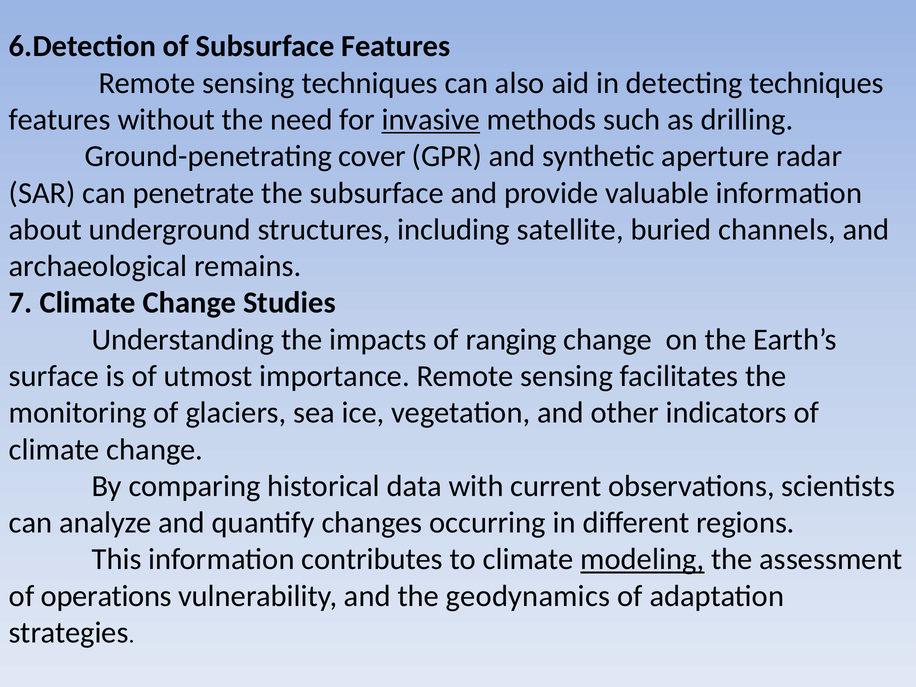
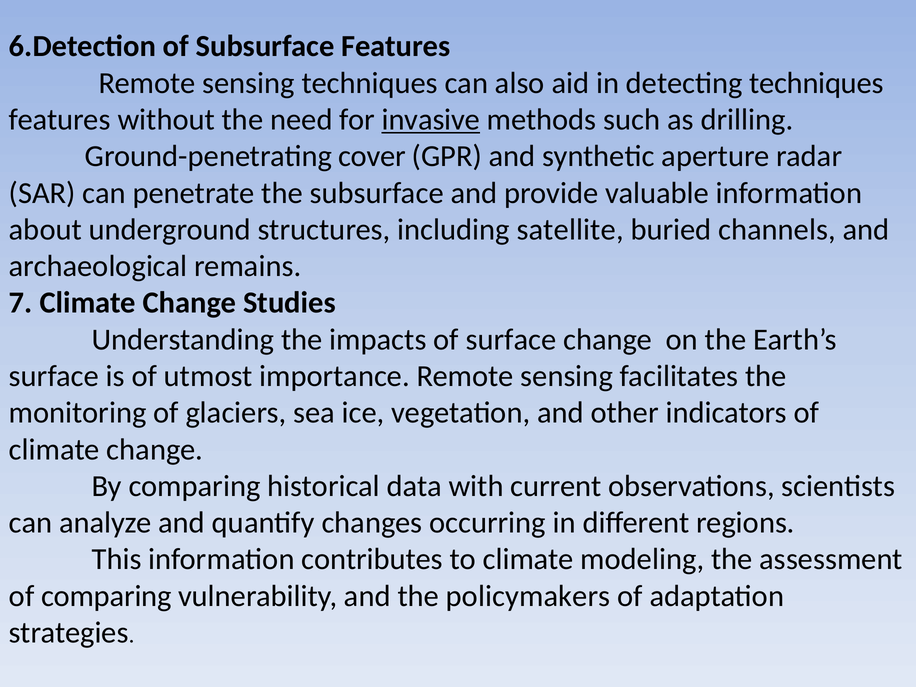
of ranging: ranging -> surface (511, 340)
modeling underline: present -> none (642, 559)
of operations: operations -> comparing (106, 596)
geodynamics: geodynamics -> policymakers (528, 596)
